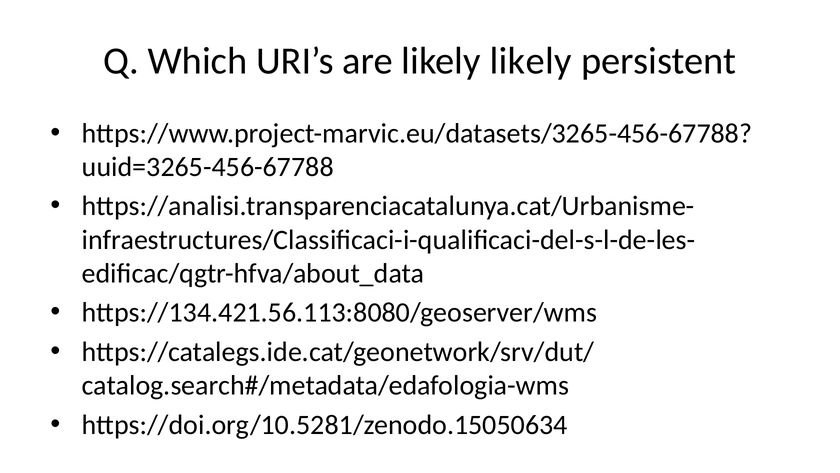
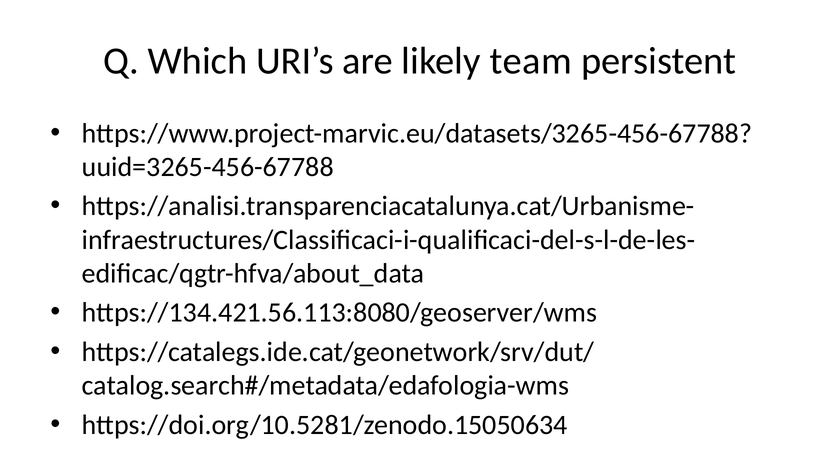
likely likely: likely -> team (531, 61)
